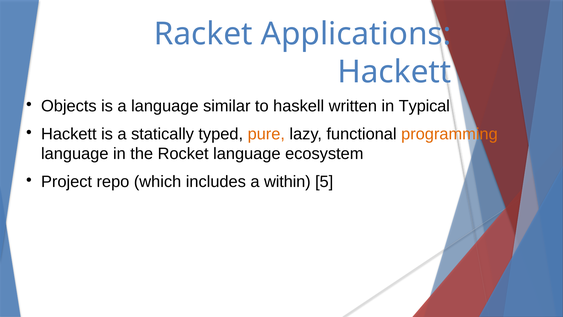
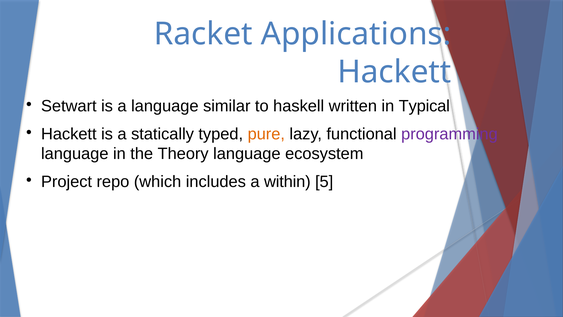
Objects: Objects -> Setwart (69, 106)
programming colour: orange -> purple (449, 134)
Rocket: Rocket -> Theory (183, 154)
